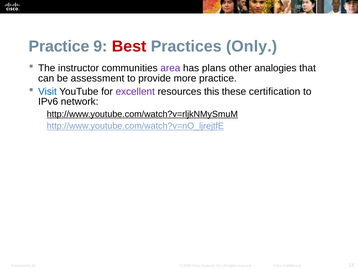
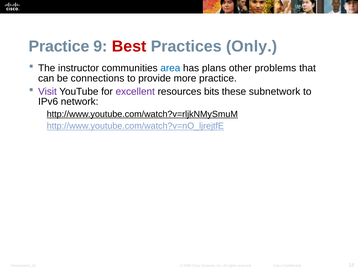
area colour: purple -> blue (170, 68)
analogies: analogies -> problems (275, 68)
assessment: assessment -> connections (98, 78)
Visit colour: blue -> purple (47, 91)
this: this -> bits (212, 91)
certification: certification -> subnetwork (275, 91)
